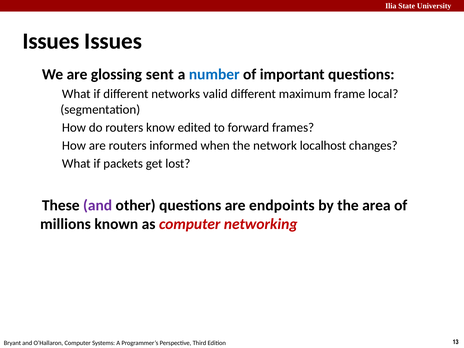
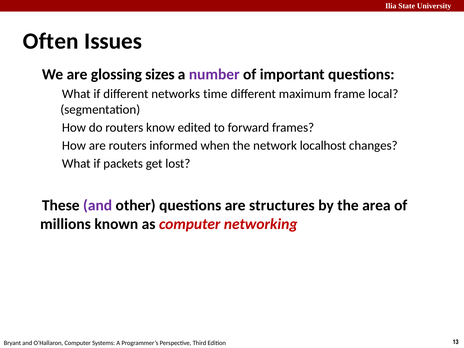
Issues: Issues -> Often (51, 41)
sent: sent -> sizes (160, 75)
number colour: blue -> purple (214, 75)
valid: valid -> time (215, 94)
endpoints: endpoints -> structures (282, 206)
